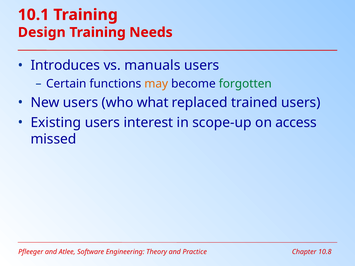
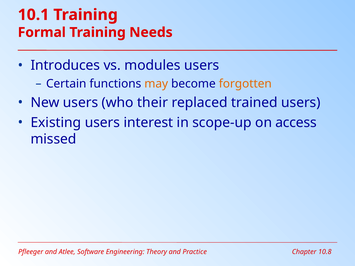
Design: Design -> Formal (42, 32)
manuals: manuals -> modules (152, 65)
forgotten colour: green -> orange (245, 84)
what: what -> their (153, 103)
